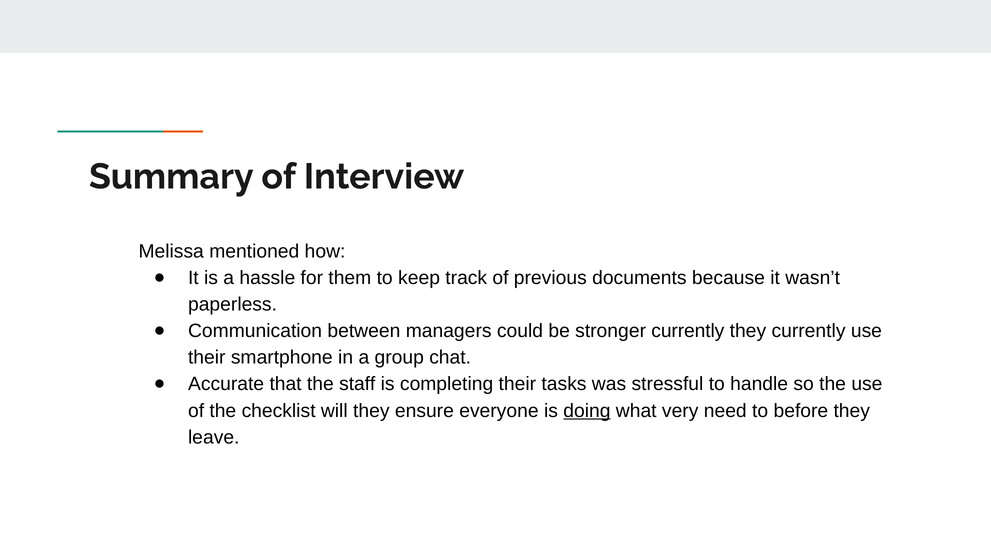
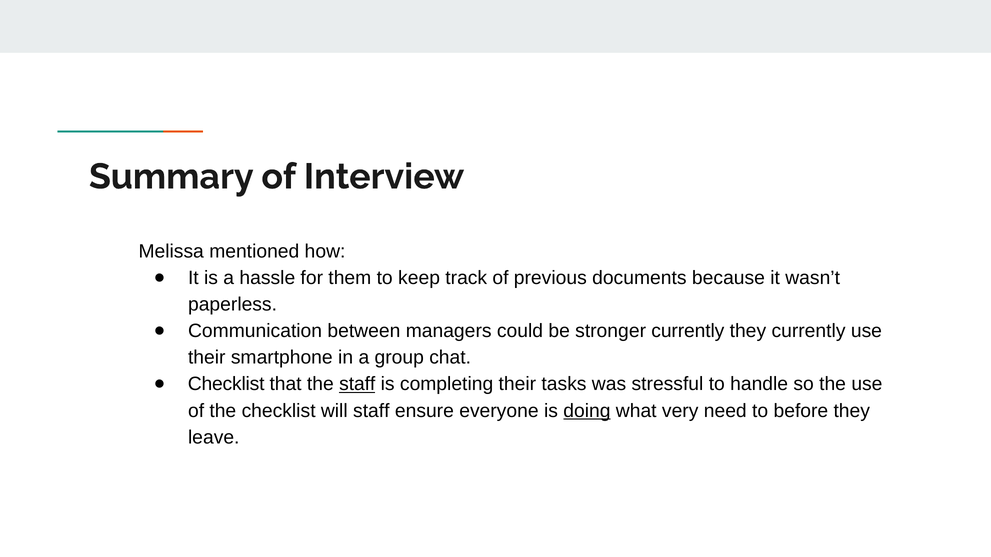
Accurate: Accurate -> Checklist (226, 384)
staff underline: none -> present (357, 384)
will they: they -> staff (371, 411)
